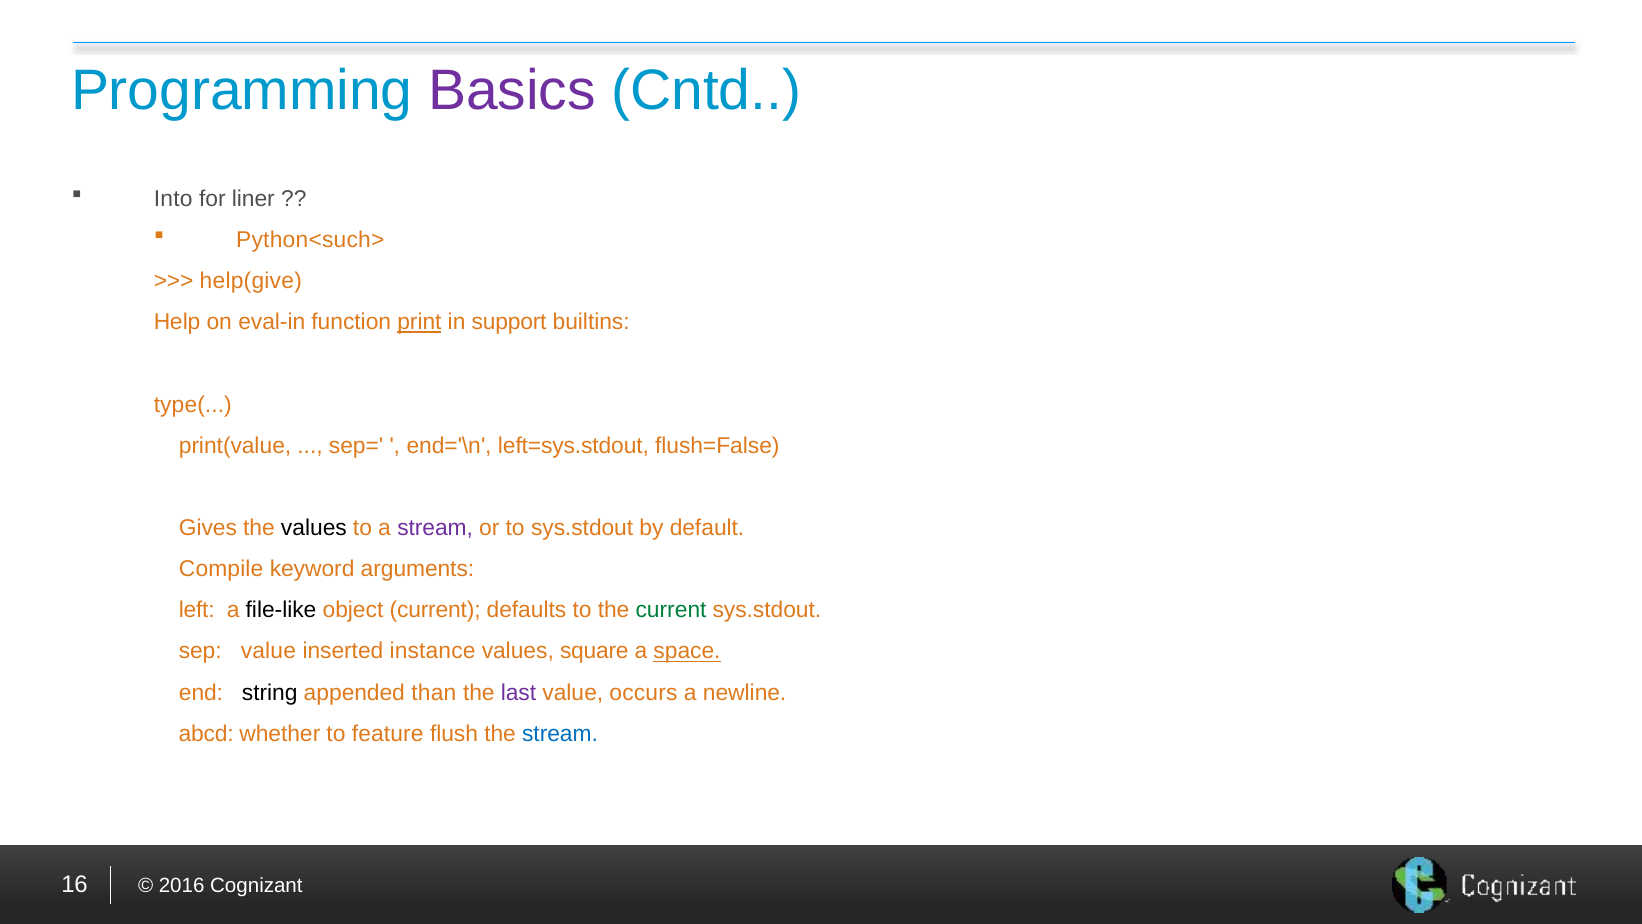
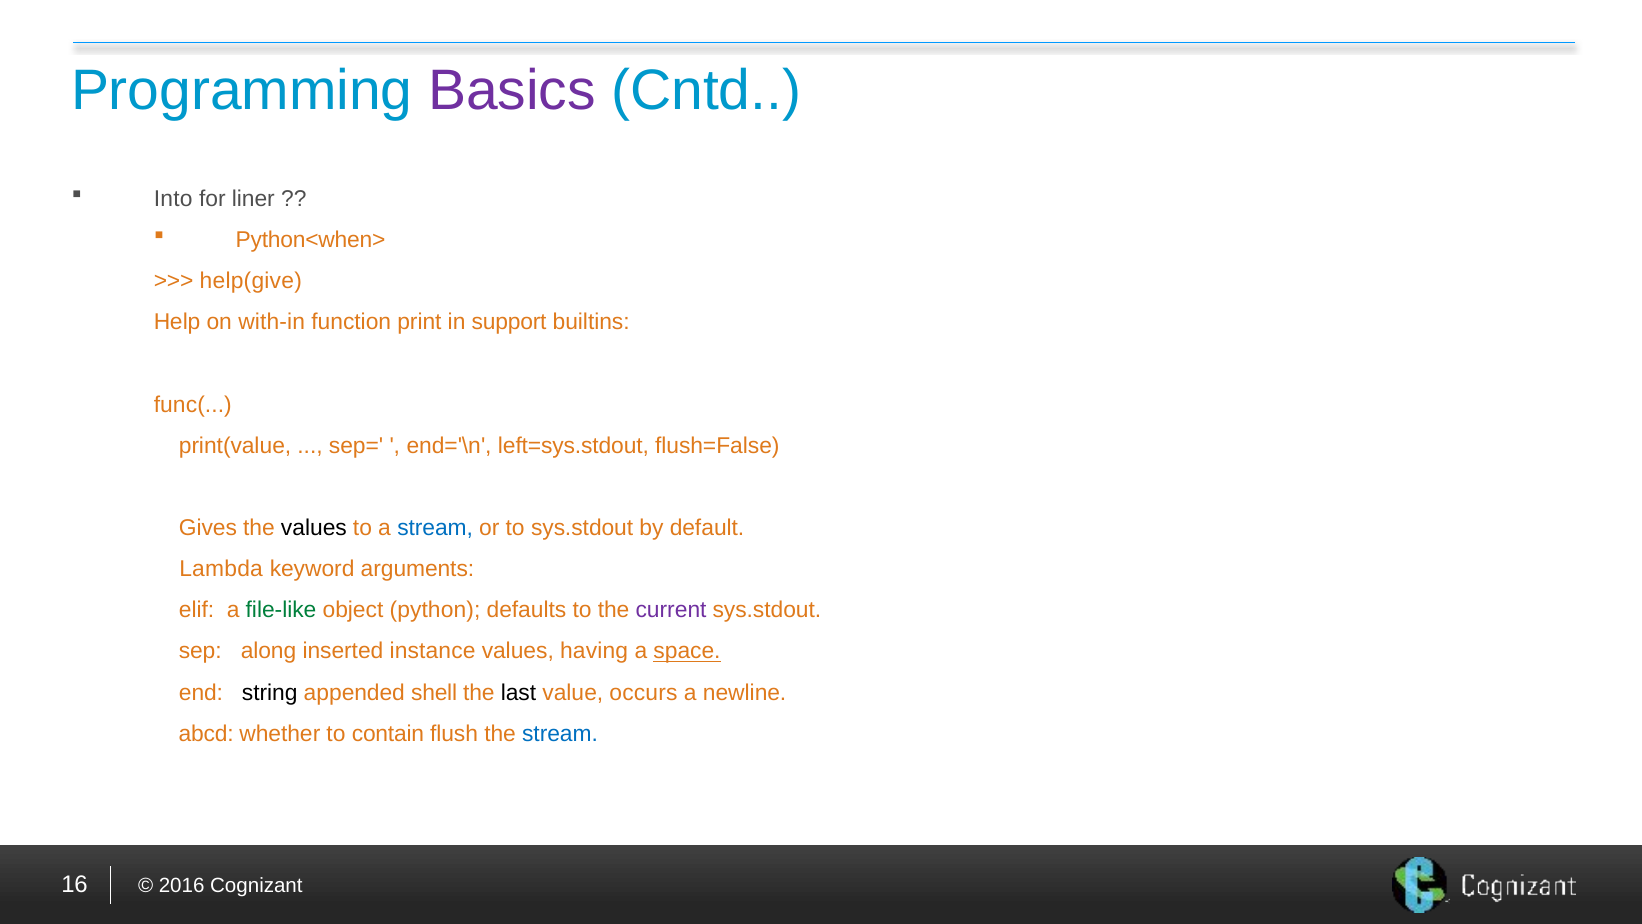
Python<such>: Python<such> -> Python<when> (311, 240)
eval-in: eval-in -> with-in (272, 322)
print underline: present -> none (419, 322)
type(: type( -> func( (193, 404)
stream colour: purple -> blue (435, 528)
Compile: Compile -> Lambda (221, 569)
left: left -> elif (197, 610)
file-like colour: black -> green (281, 610)
object current: current -> python (435, 610)
current colour: green -> purple (671, 610)
sep value: value -> along (268, 651)
square: square -> having (594, 651)
than: than -> shell (434, 692)
last colour: purple -> black (518, 692)
feature: feature -> contain (388, 733)
